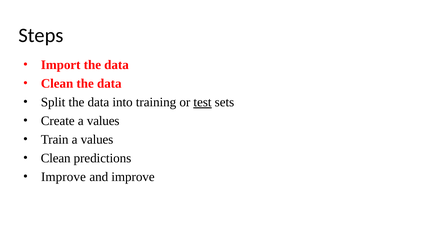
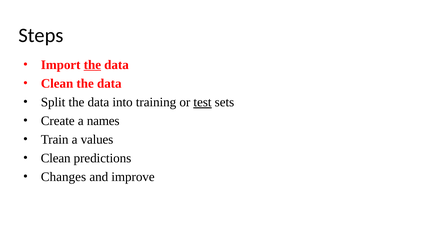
the underline: none -> present (92, 65)
Create a values: values -> names (103, 121)
Improve: Improve -> Changes (63, 177)
